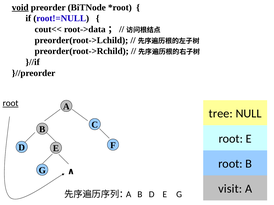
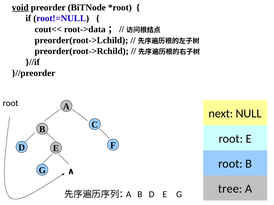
root underline: present -> none (11, 103)
tree: tree -> next (221, 114)
visit: visit -> tree (230, 189)
